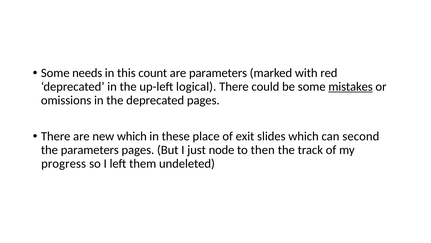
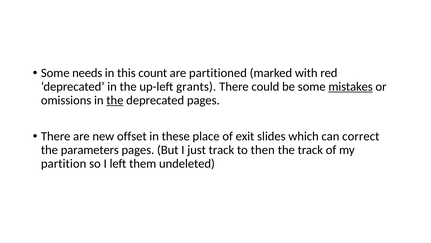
are parameters: parameters -> partitioned (218, 73)
logical: logical -> grants (196, 86)
the underline: none -> present (115, 100)
new which: which -> offset (132, 136)
second: second -> correct (361, 136)
just node: node -> track (221, 150)
progress: progress -> partition (64, 163)
